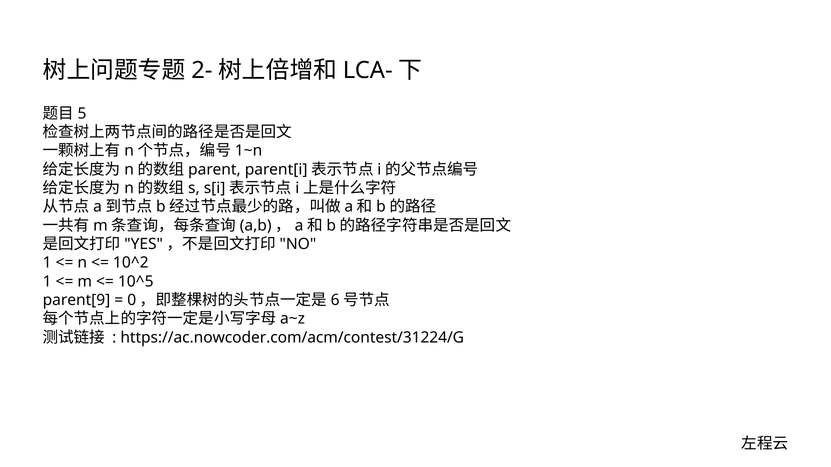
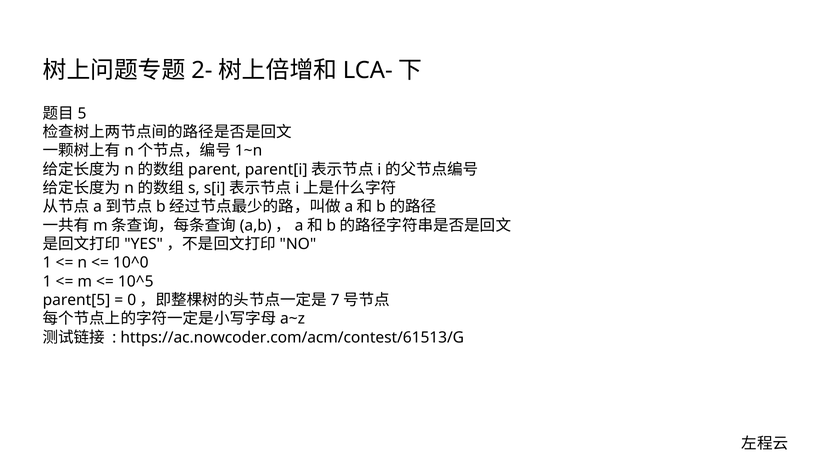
10^2: 10^2 -> 10^0 (131, 263)
parent[9: parent[9 -> parent[5 (76, 300)
6: 6 -> 7 (335, 300)
https://ac.nowcoder.com/acm/contest/31224/G: https://ac.nowcoder.com/acm/contest/31224/G -> https://ac.nowcoder.com/acm/contest/61513/G (292, 338)
